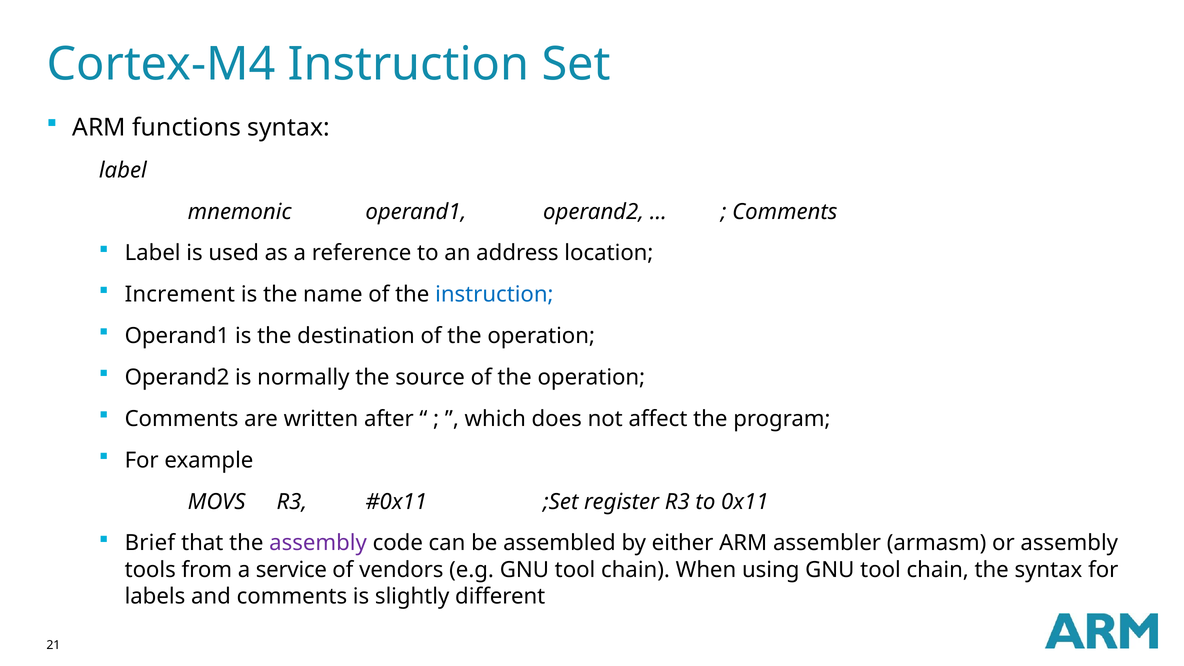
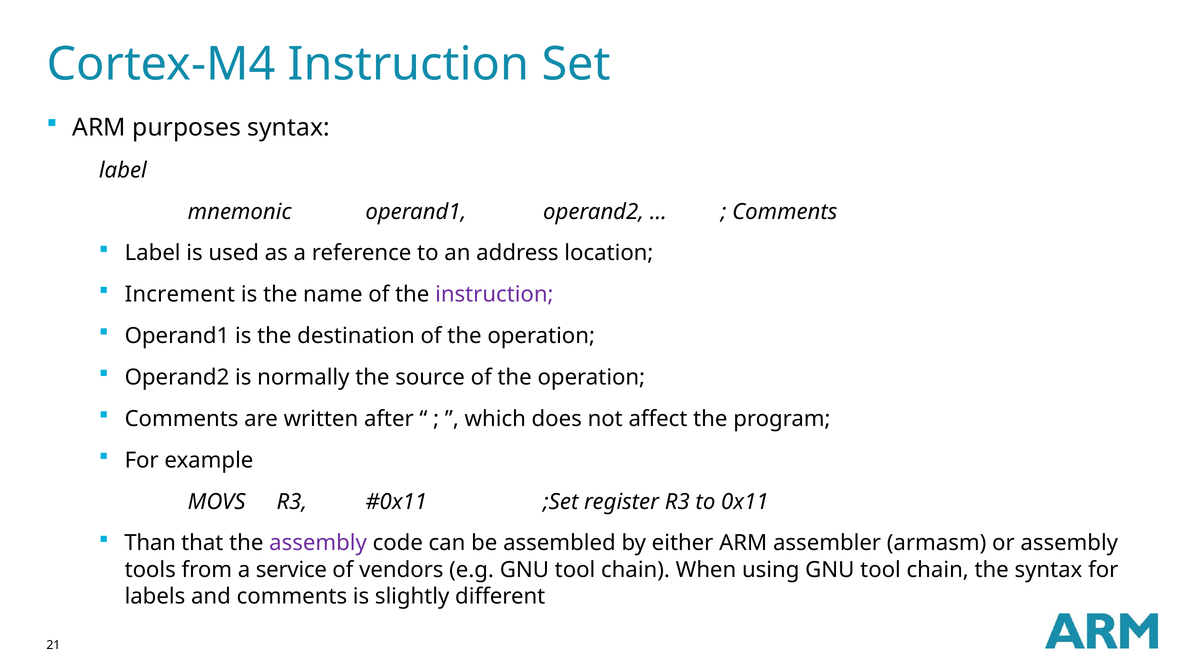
functions: functions -> purposes (187, 128)
instruction colour: blue -> purple (494, 295)
Brief: Brief -> Than (150, 543)
